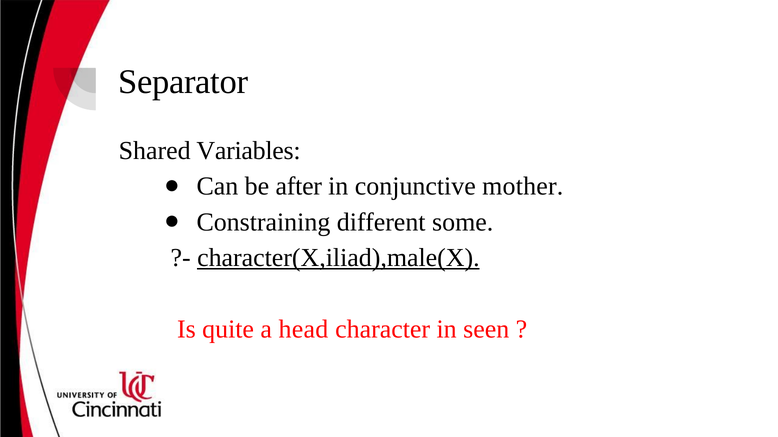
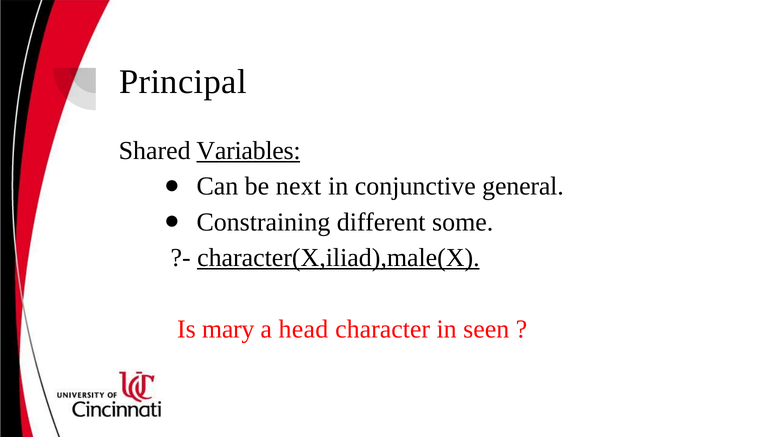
Separator: Separator -> Principal (183, 82)
Variables underline: none -> present (249, 151)
after: after -> next (299, 187)
mother: mother -> general (523, 187)
quite: quite -> mary (228, 330)
